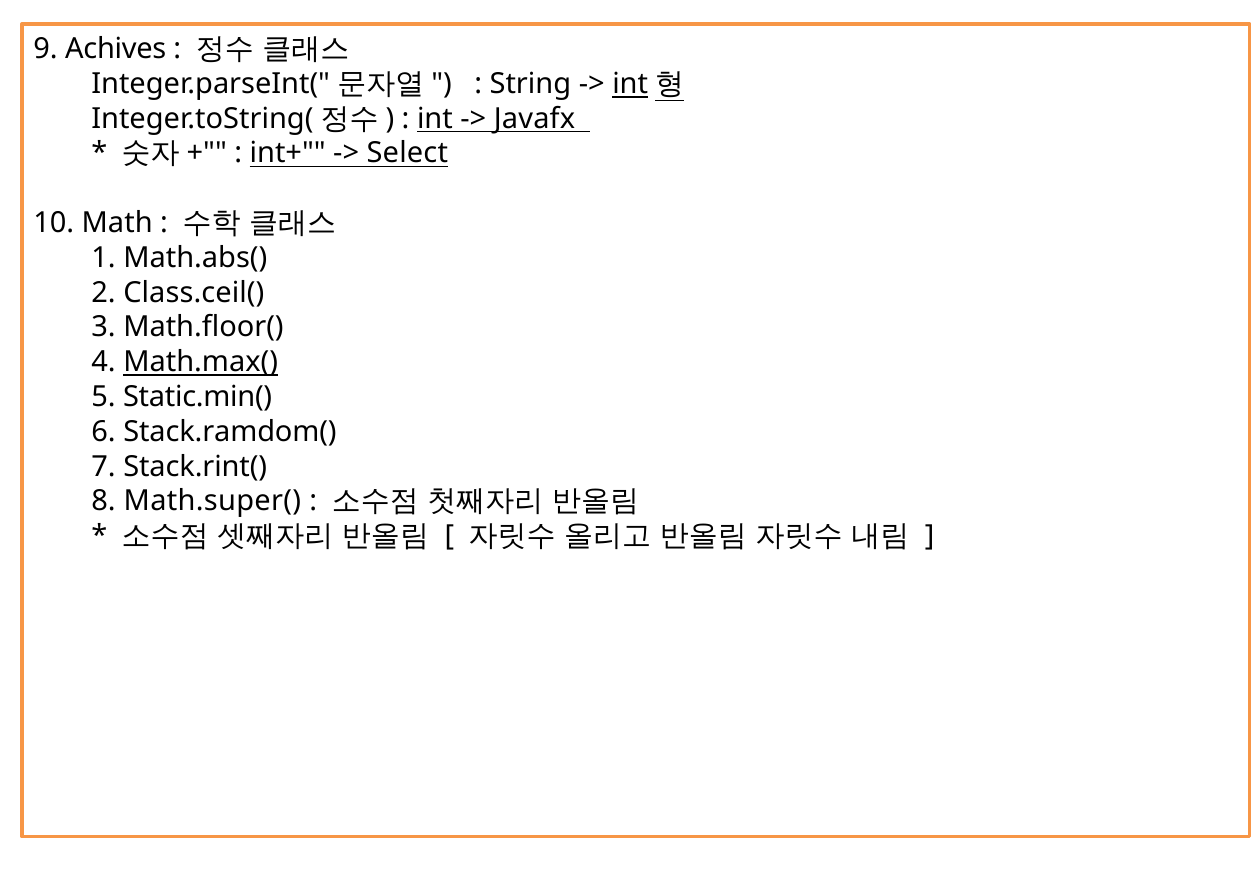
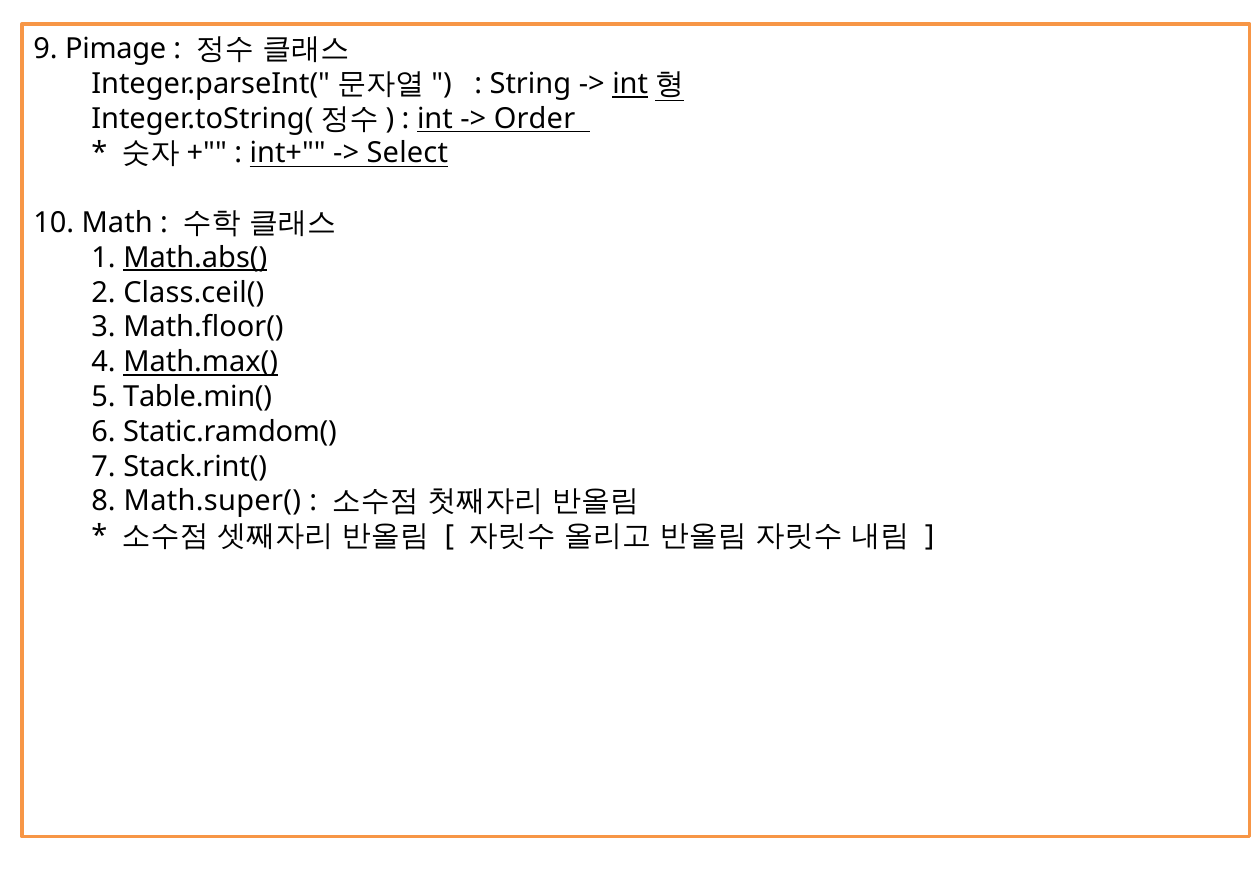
Achives: Achives -> Pimage (116, 49)
Javafx: Javafx -> Order (535, 119)
Math.abs( underline: none -> present (195, 258)
Static.min(: Static.min( -> Table.min( (198, 397)
Stack.ramdom(: Stack.ramdom( -> Static.ramdom( (230, 432)
